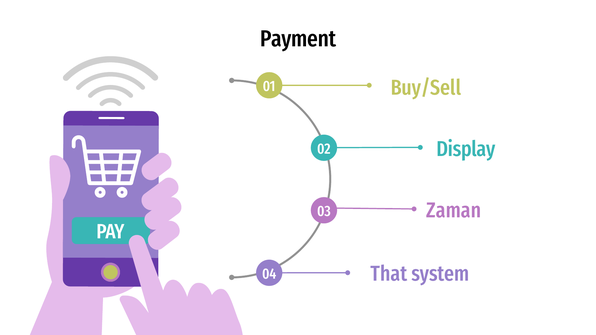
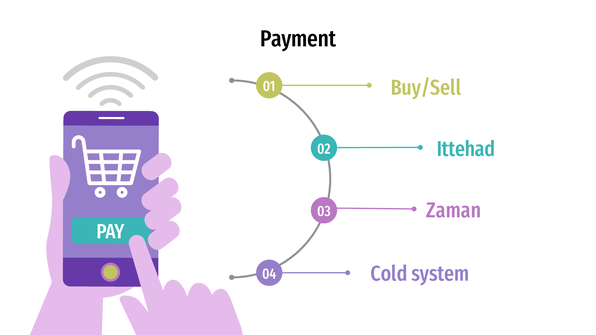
Display: Display -> Ittehad (466, 149)
That: That -> Cold (389, 274)
